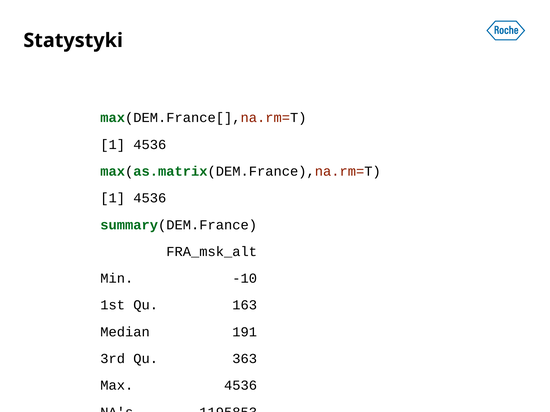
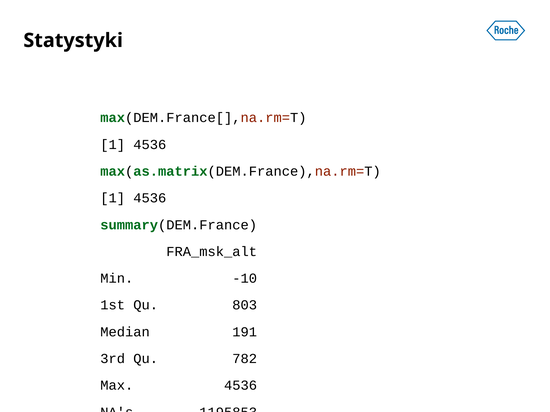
163: 163 -> 803 (245, 305)
363: 363 -> 782 (245, 359)
